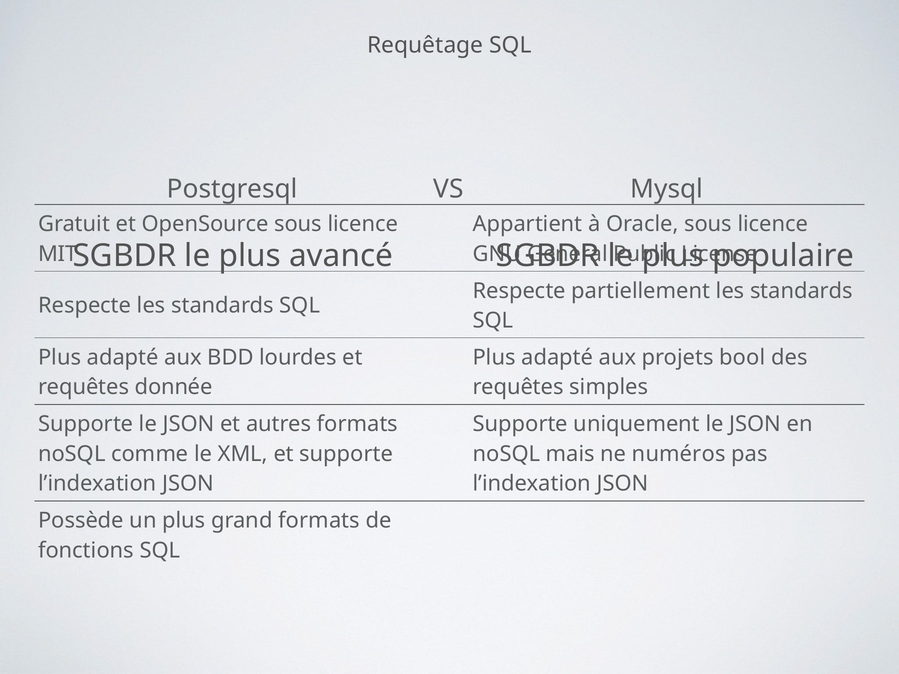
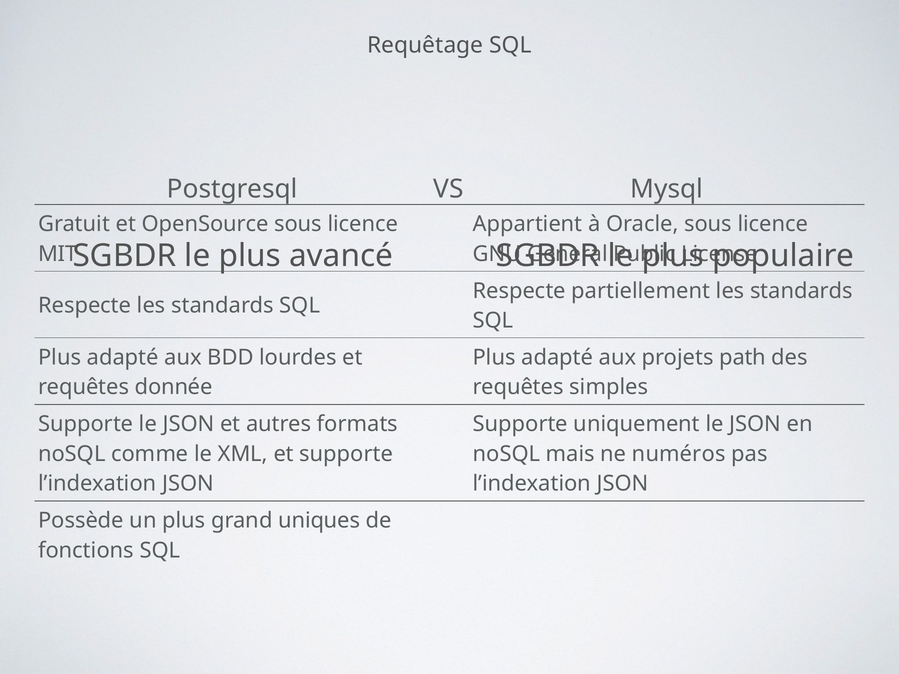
bool: bool -> path (743, 358)
grand formats: formats -> uniques (319, 521)
